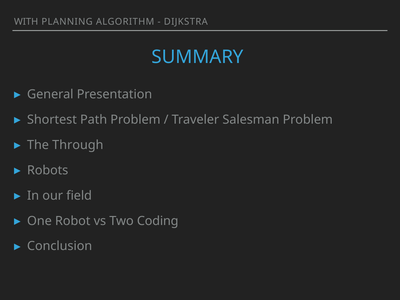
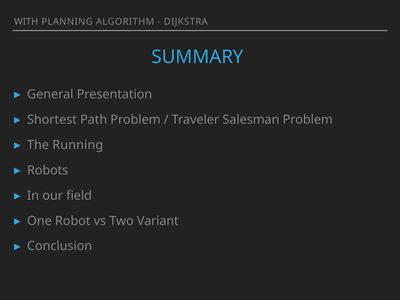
Through: Through -> Running (78, 145)
Coding: Coding -> Variant (158, 221)
